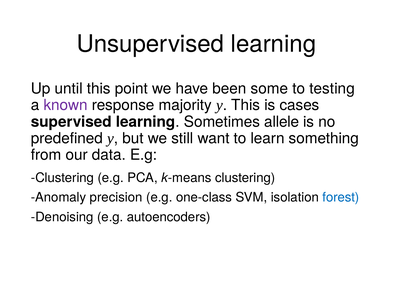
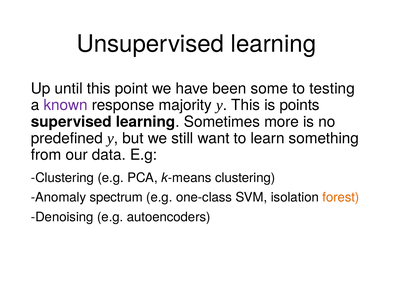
cases: cases -> points (300, 105)
allele: allele -> more (282, 122)
precision: precision -> spectrum (116, 197)
forest colour: blue -> orange (341, 197)
